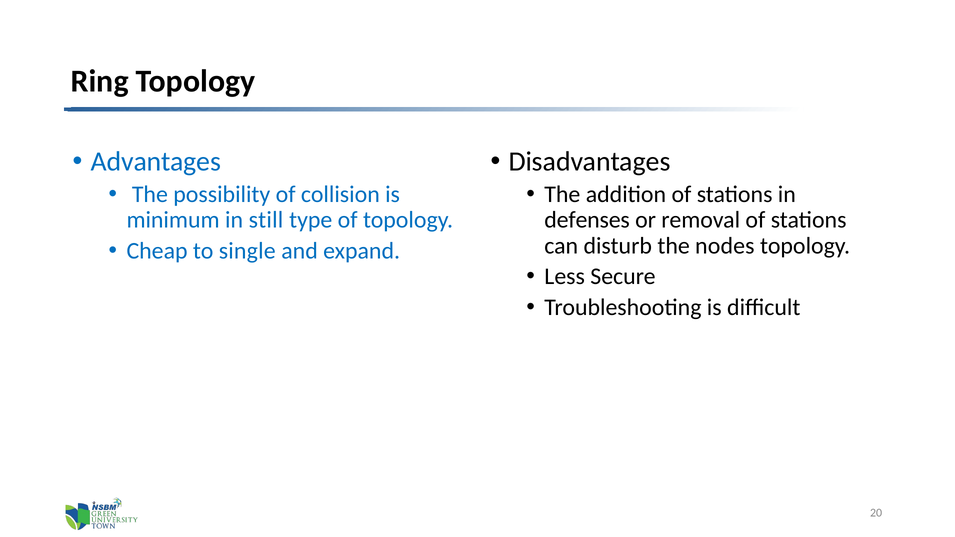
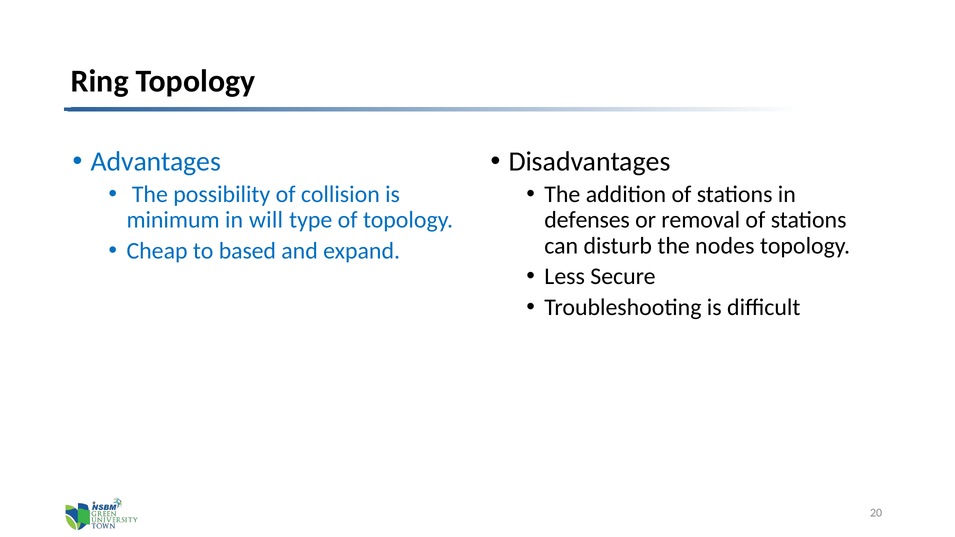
still: still -> will (266, 220)
single: single -> based (247, 251)
